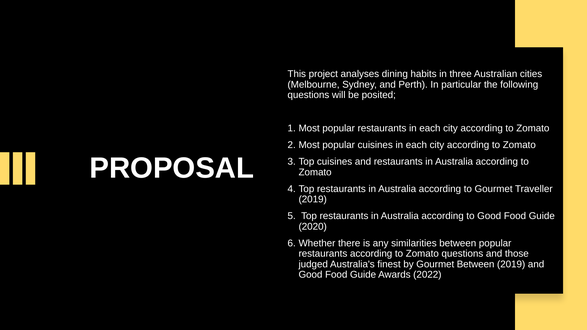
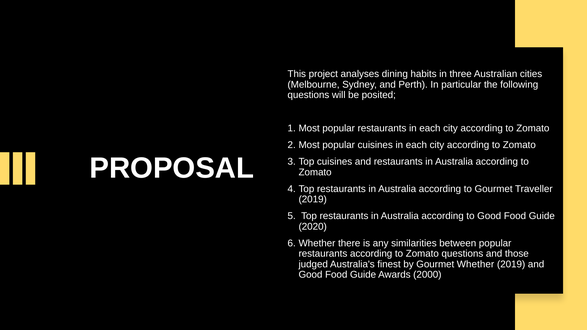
Gourmet Between: Between -> Whether (476, 264)
2022: 2022 -> 2000 (427, 275)
